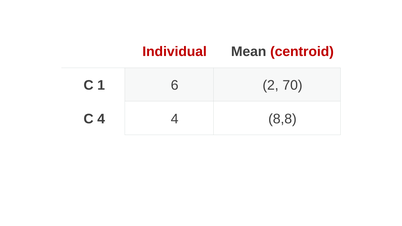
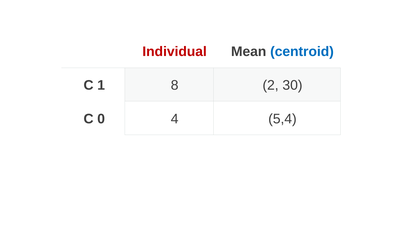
centroid colour: red -> blue (302, 52)
6: 6 -> 8 (175, 85)
70: 70 -> 30 (292, 85)
C 4: 4 -> 0 (101, 119)
8,8: 8,8 -> 5,4 (282, 119)
